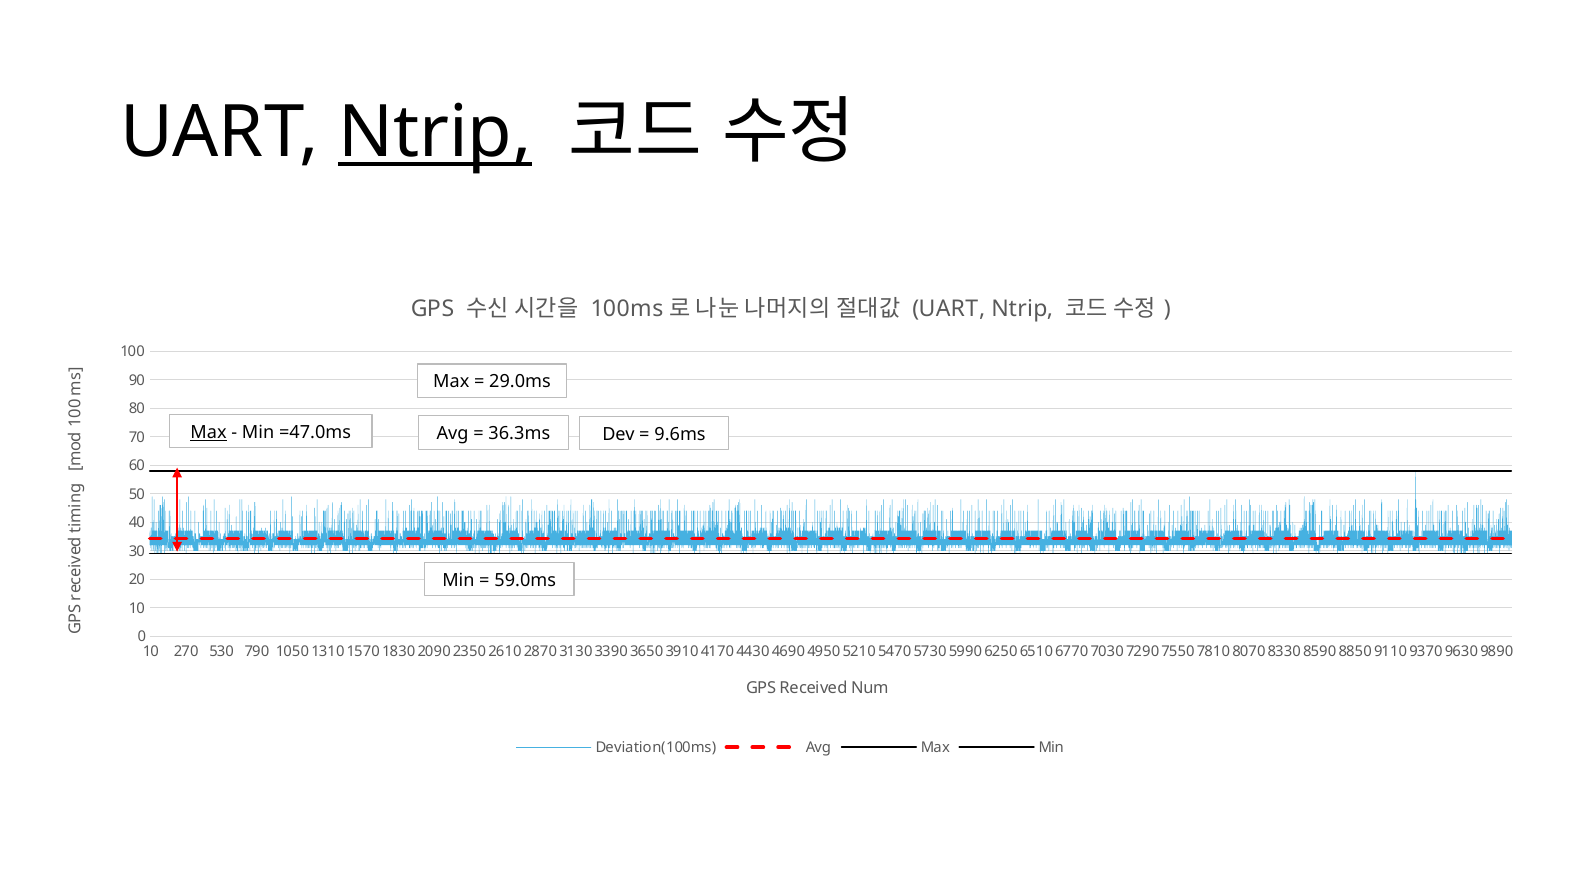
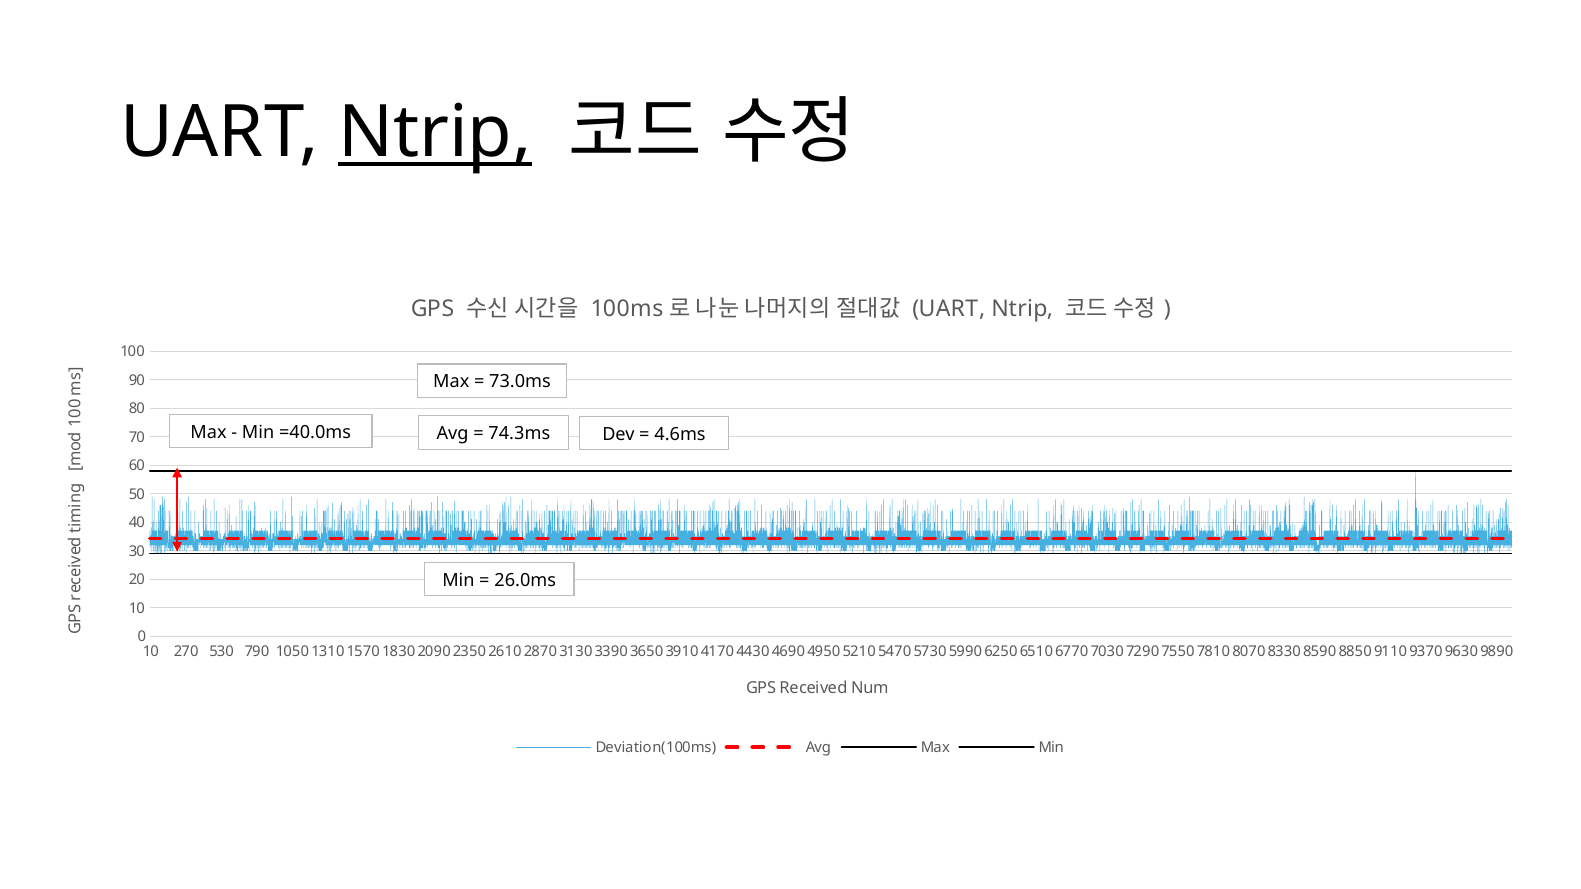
29.0ms: 29.0ms -> 73.0ms (520, 382)
Max underline: present -> none (209, 433)
=47.0ms: =47.0ms -> =40.0ms (315, 433)
36.3ms: 36.3ms -> 74.3ms (519, 434)
9.6ms: 9.6ms -> 4.6ms (680, 434)
59.0ms: 59.0ms -> 26.0ms (525, 580)
